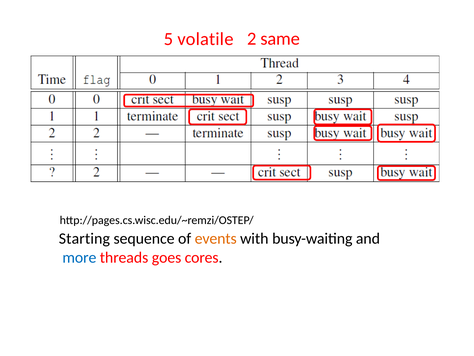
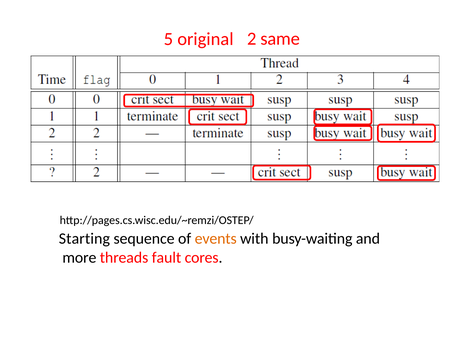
volatile: volatile -> original (206, 39)
more colour: blue -> black (79, 257)
goes: goes -> fault (167, 257)
